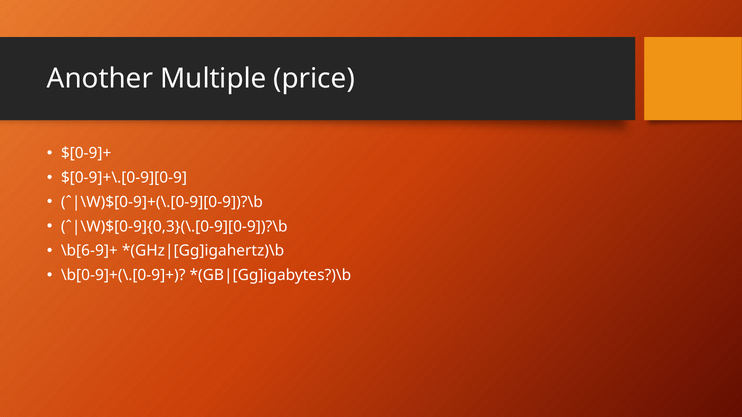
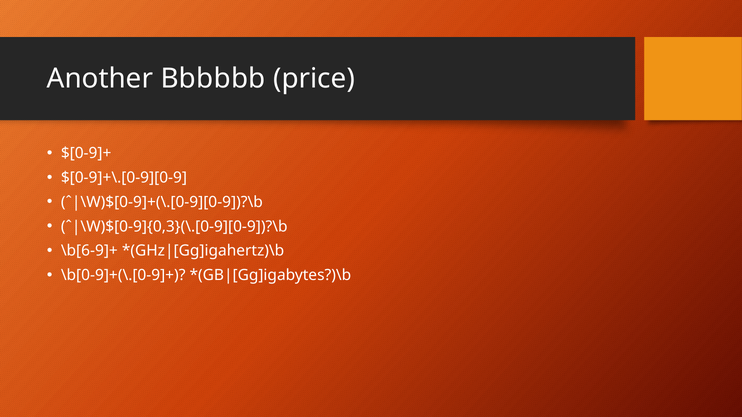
Multiple: Multiple -> Bbbbbb (213, 79)
